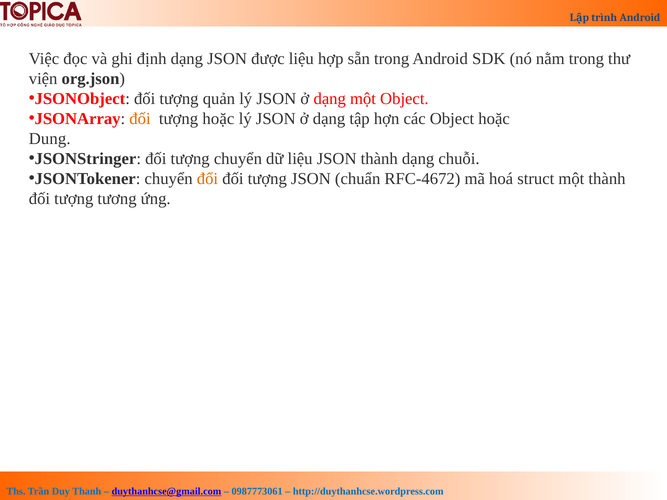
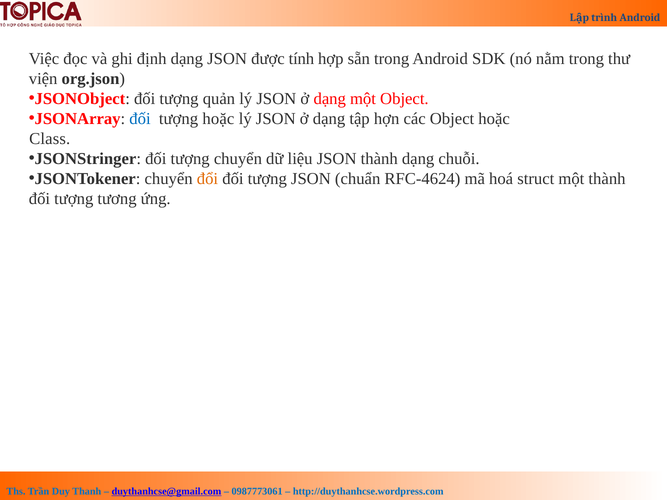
được liệu: liệu -> tính (301, 59)
đối colour: orange -> blue (140, 119)
Dung: Dung -> Class (50, 139)
RFC-4672: RFC-4672 -> RFC-4624 (422, 179)
